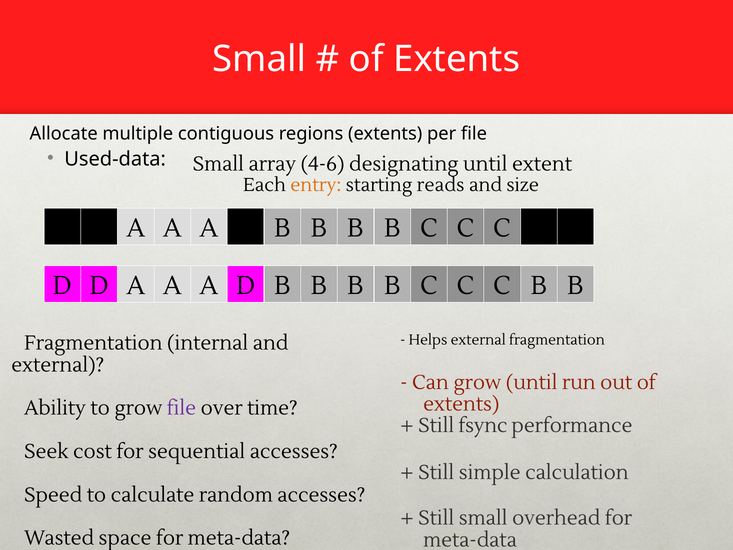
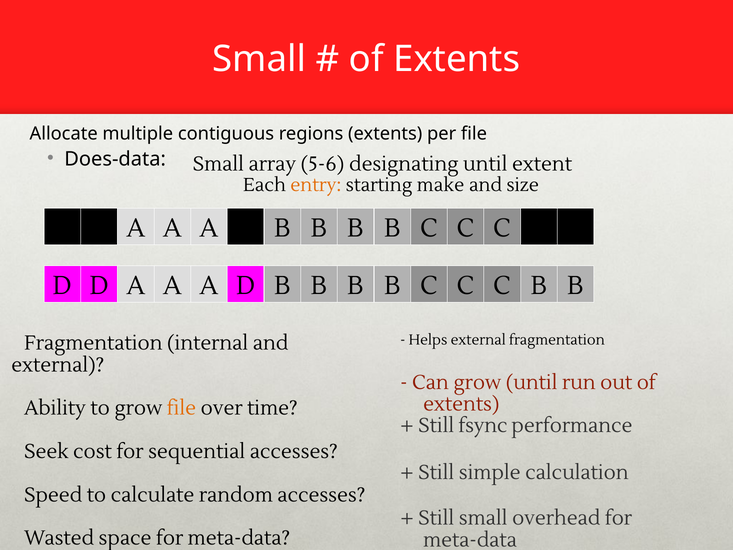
Used-data: Used-data -> Does-data (115, 159)
4-6: 4-6 -> 5-6 (322, 164)
reads: reads -> make (441, 185)
file colour: purple -> orange (181, 408)
